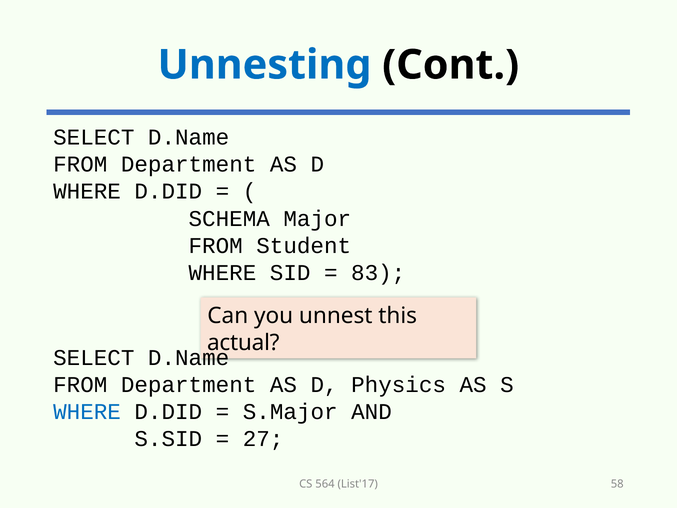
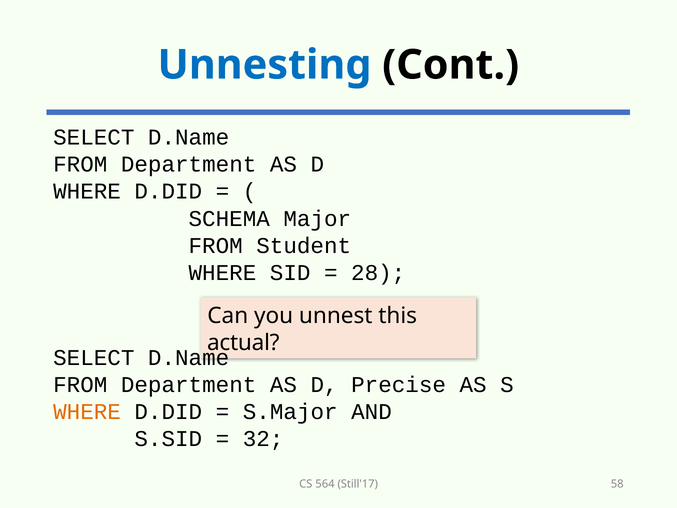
83: 83 -> 28 (378, 273)
Physics: Physics -> Precise (399, 385)
WHERE colour: blue -> orange (87, 412)
27: 27 -> 32 (263, 439)
List'17: List'17 -> Still'17 (358, 484)
